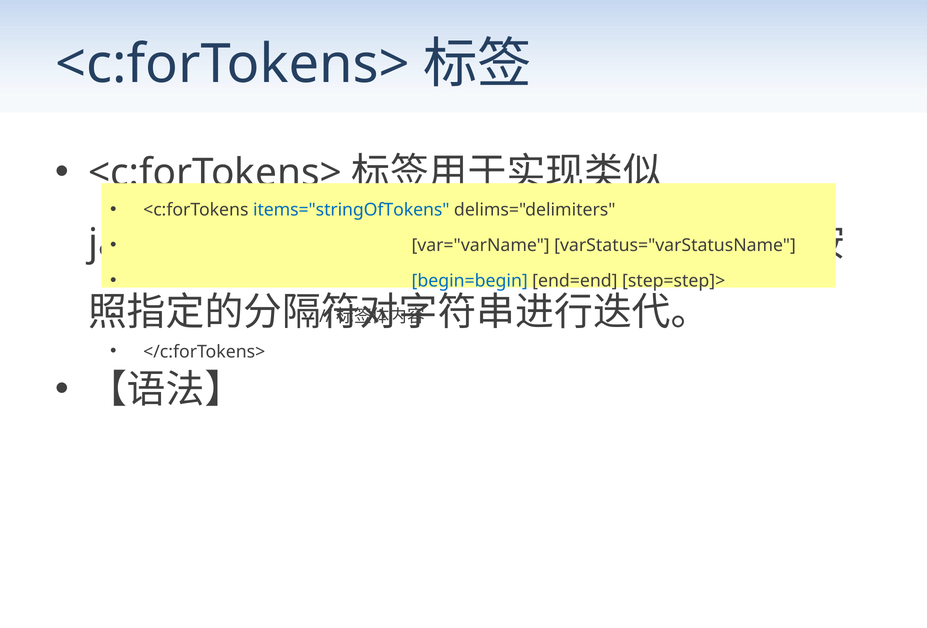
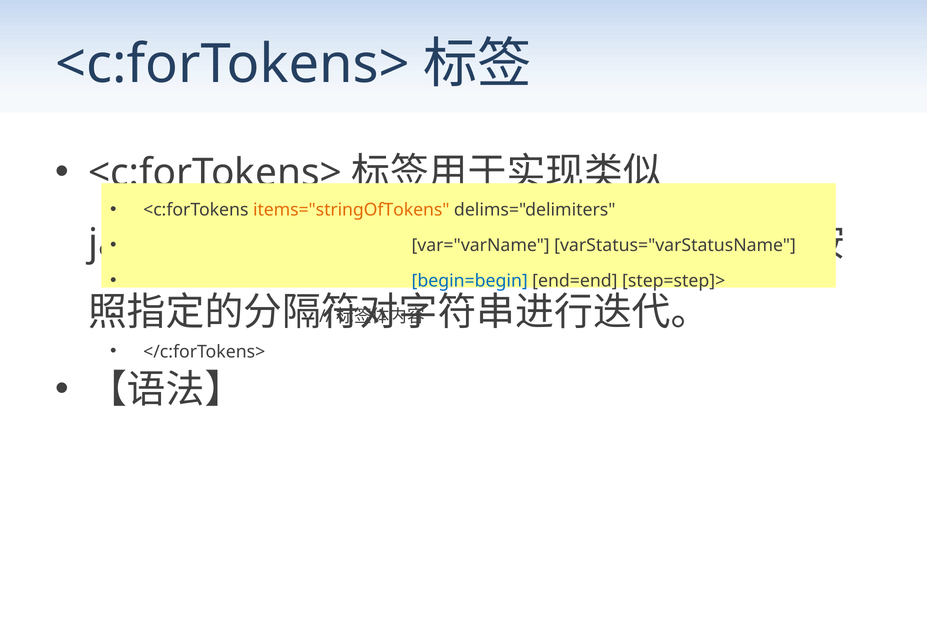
items="stringOfTokens colour: blue -> orange (351, 210)
